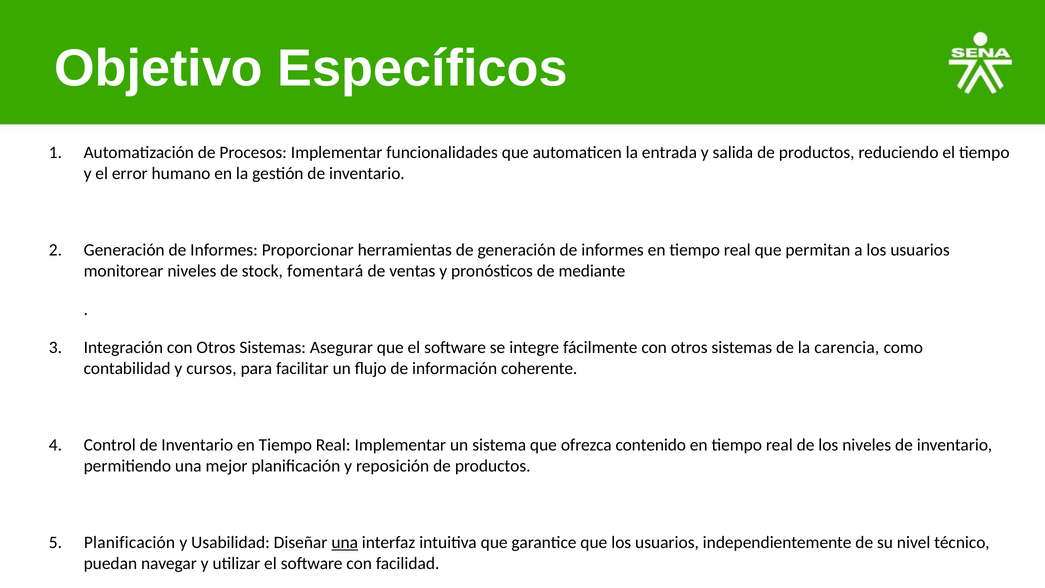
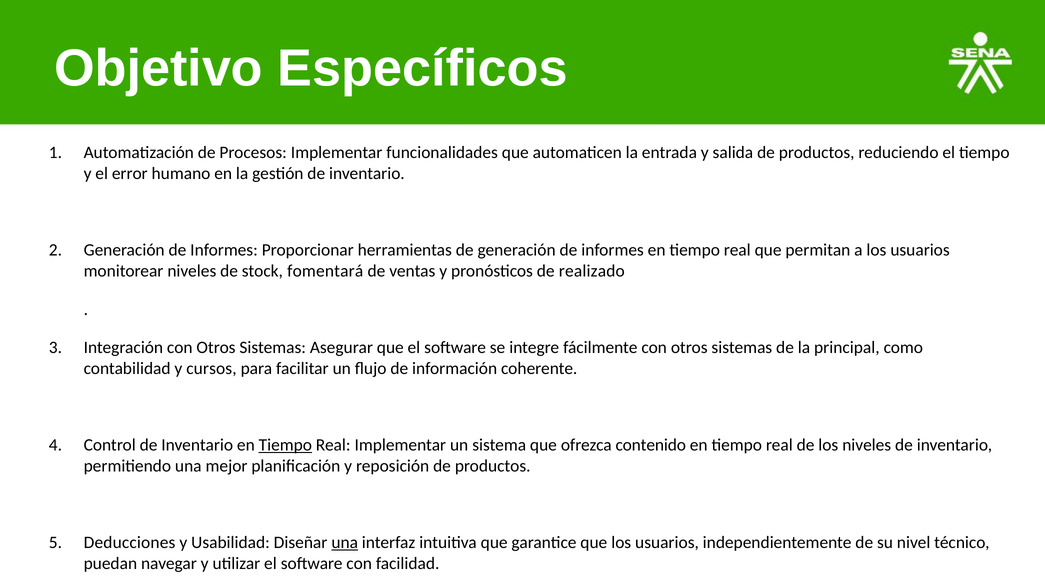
mediante: mediante -> realizado (592, 271)
carencia: carencia -> principal (847, 348)
Tiempo underline: none -> present (285, 445)
Planificación: Planificación -> Deducciones (130, 543)
